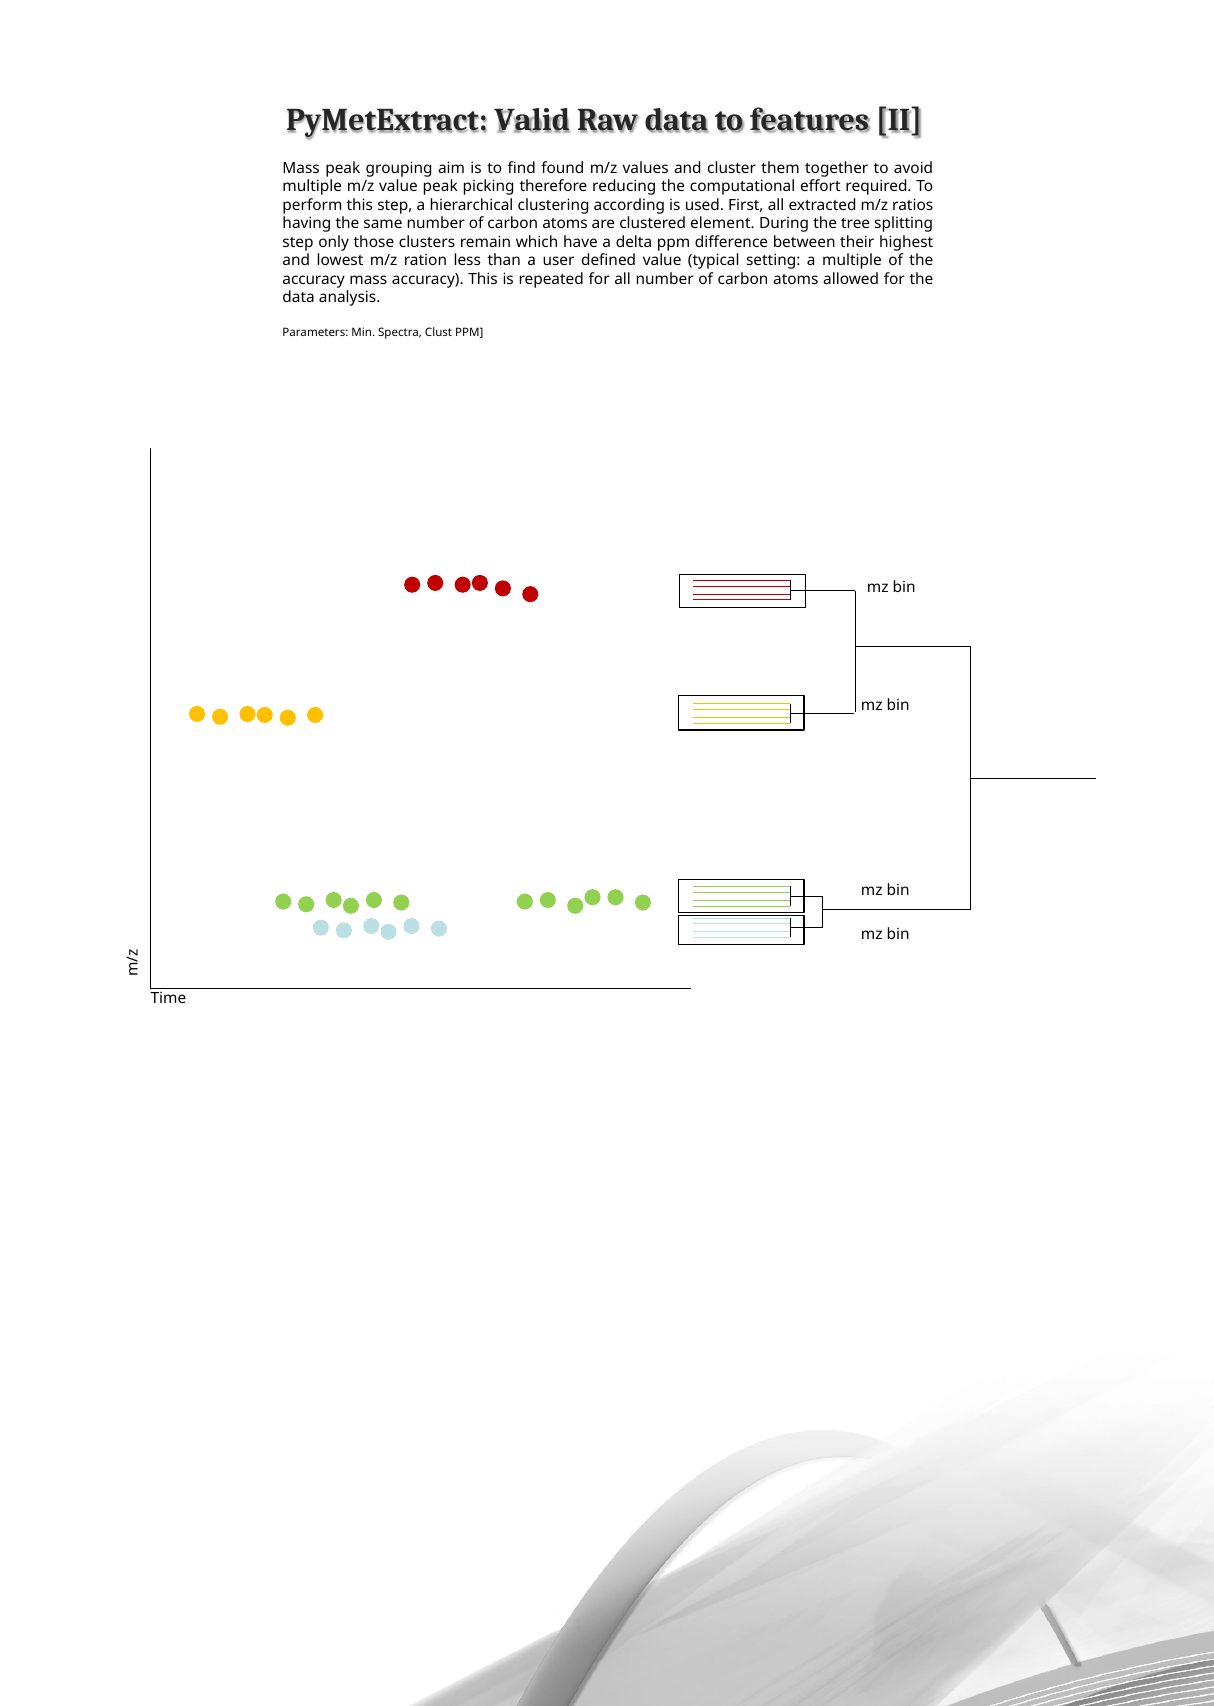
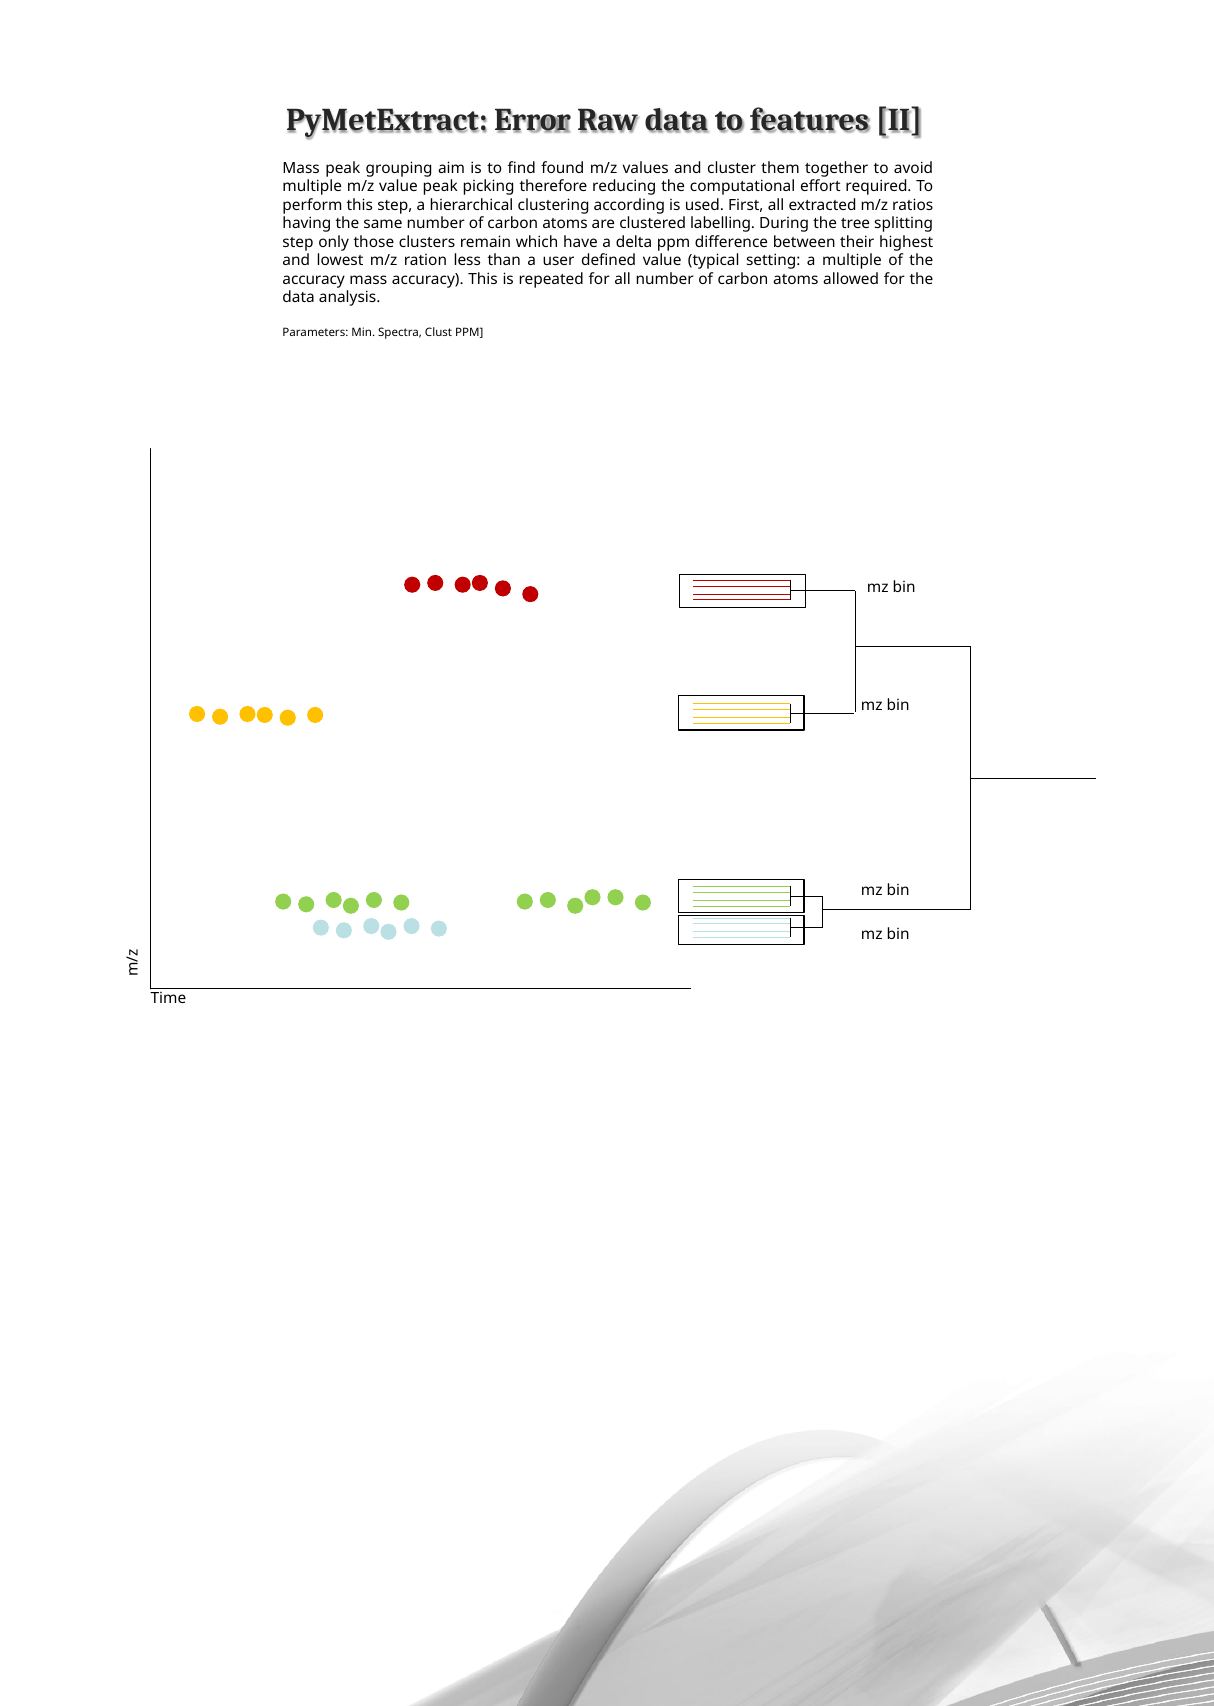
Valid: Valid -> Error (533, 120)
element: element -> labelling (723, 224)
